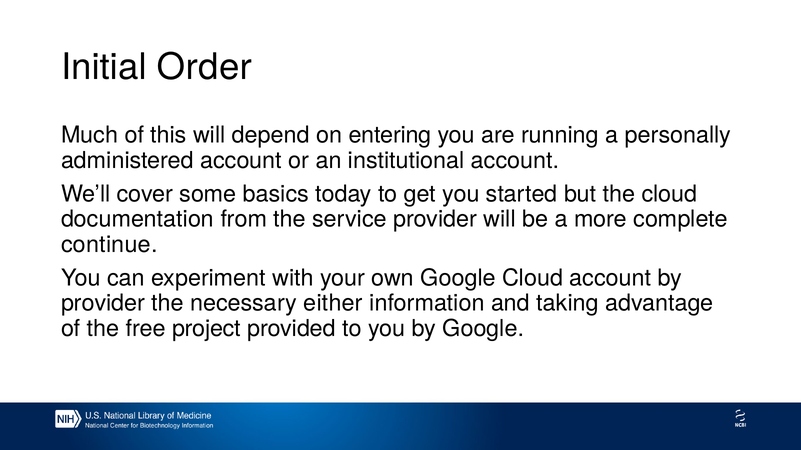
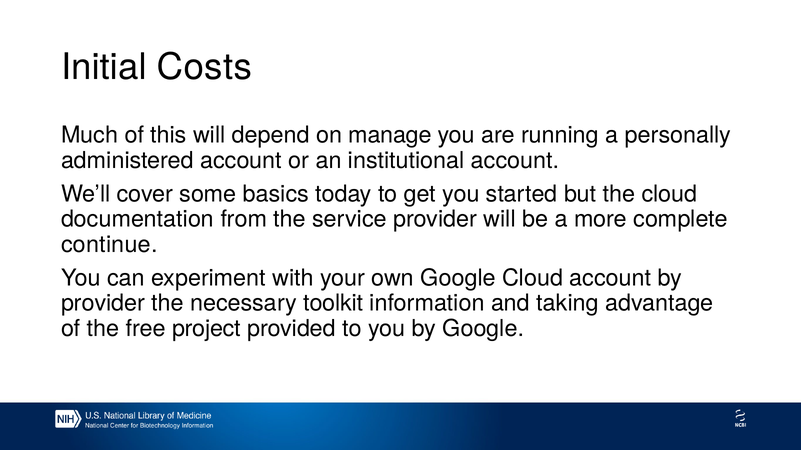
Order: Order -> Costs (204, 67)
entering: entering -> manage (390, 135)
either: either -> toolkit (333, 304)
